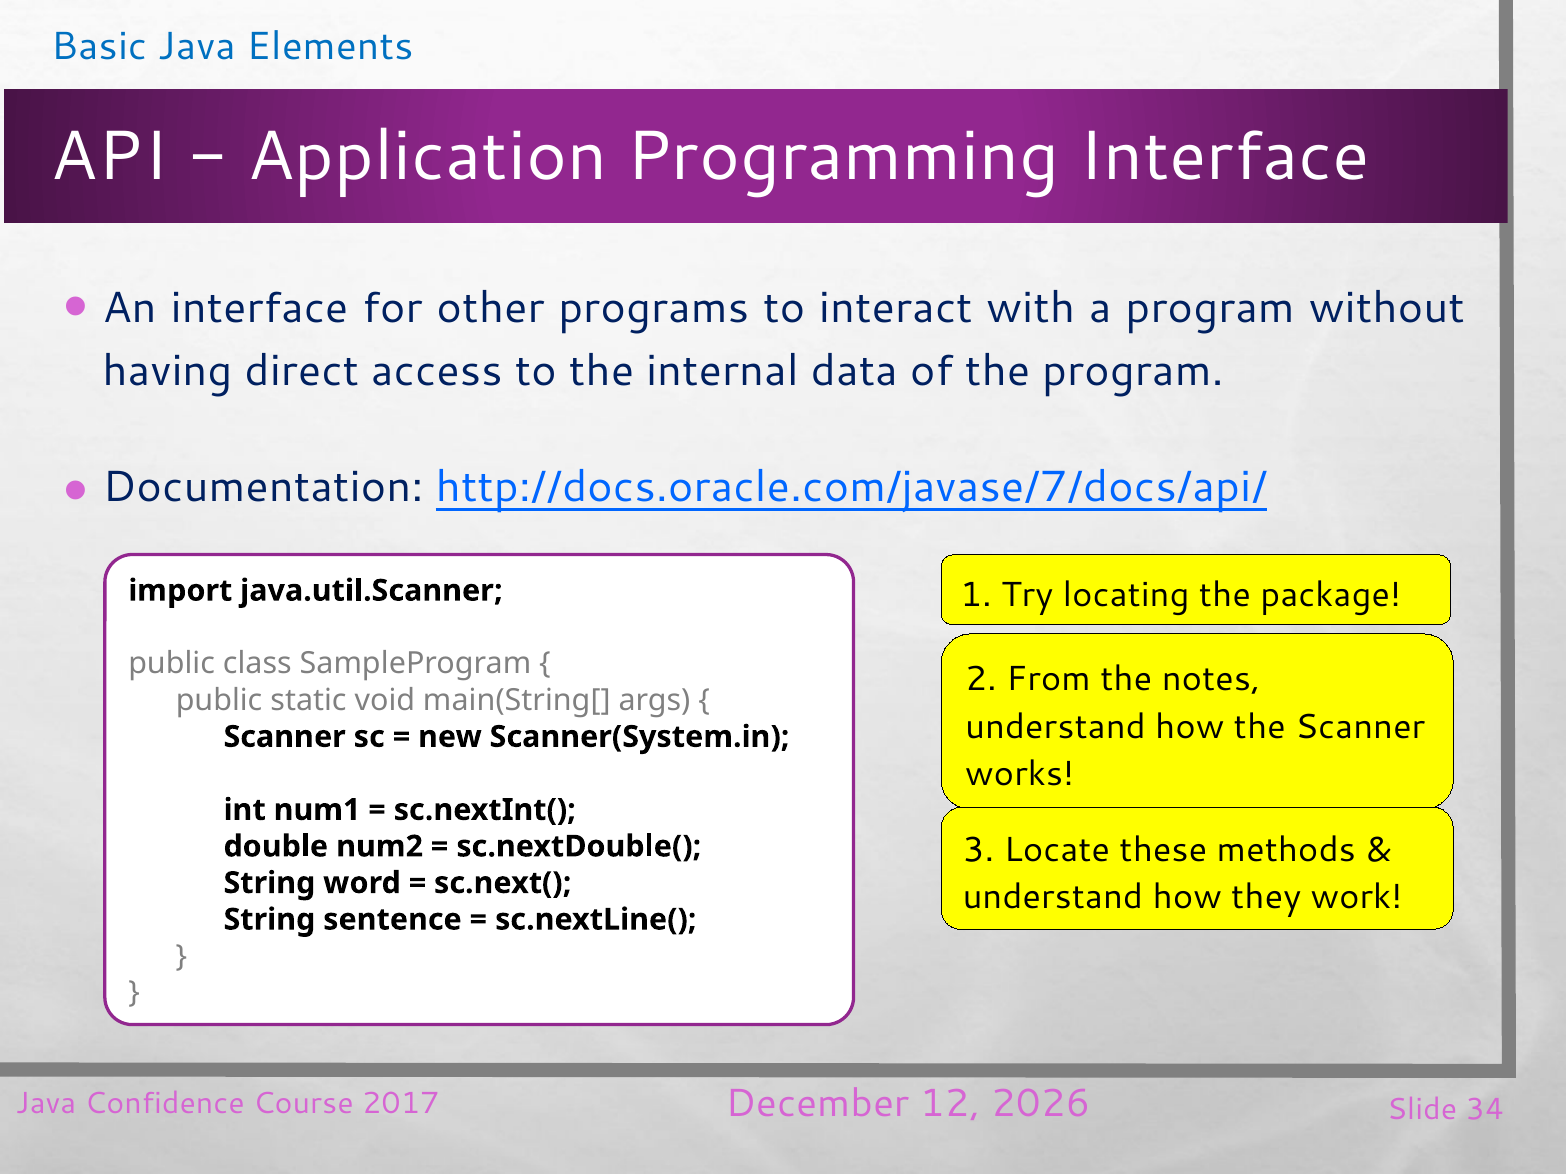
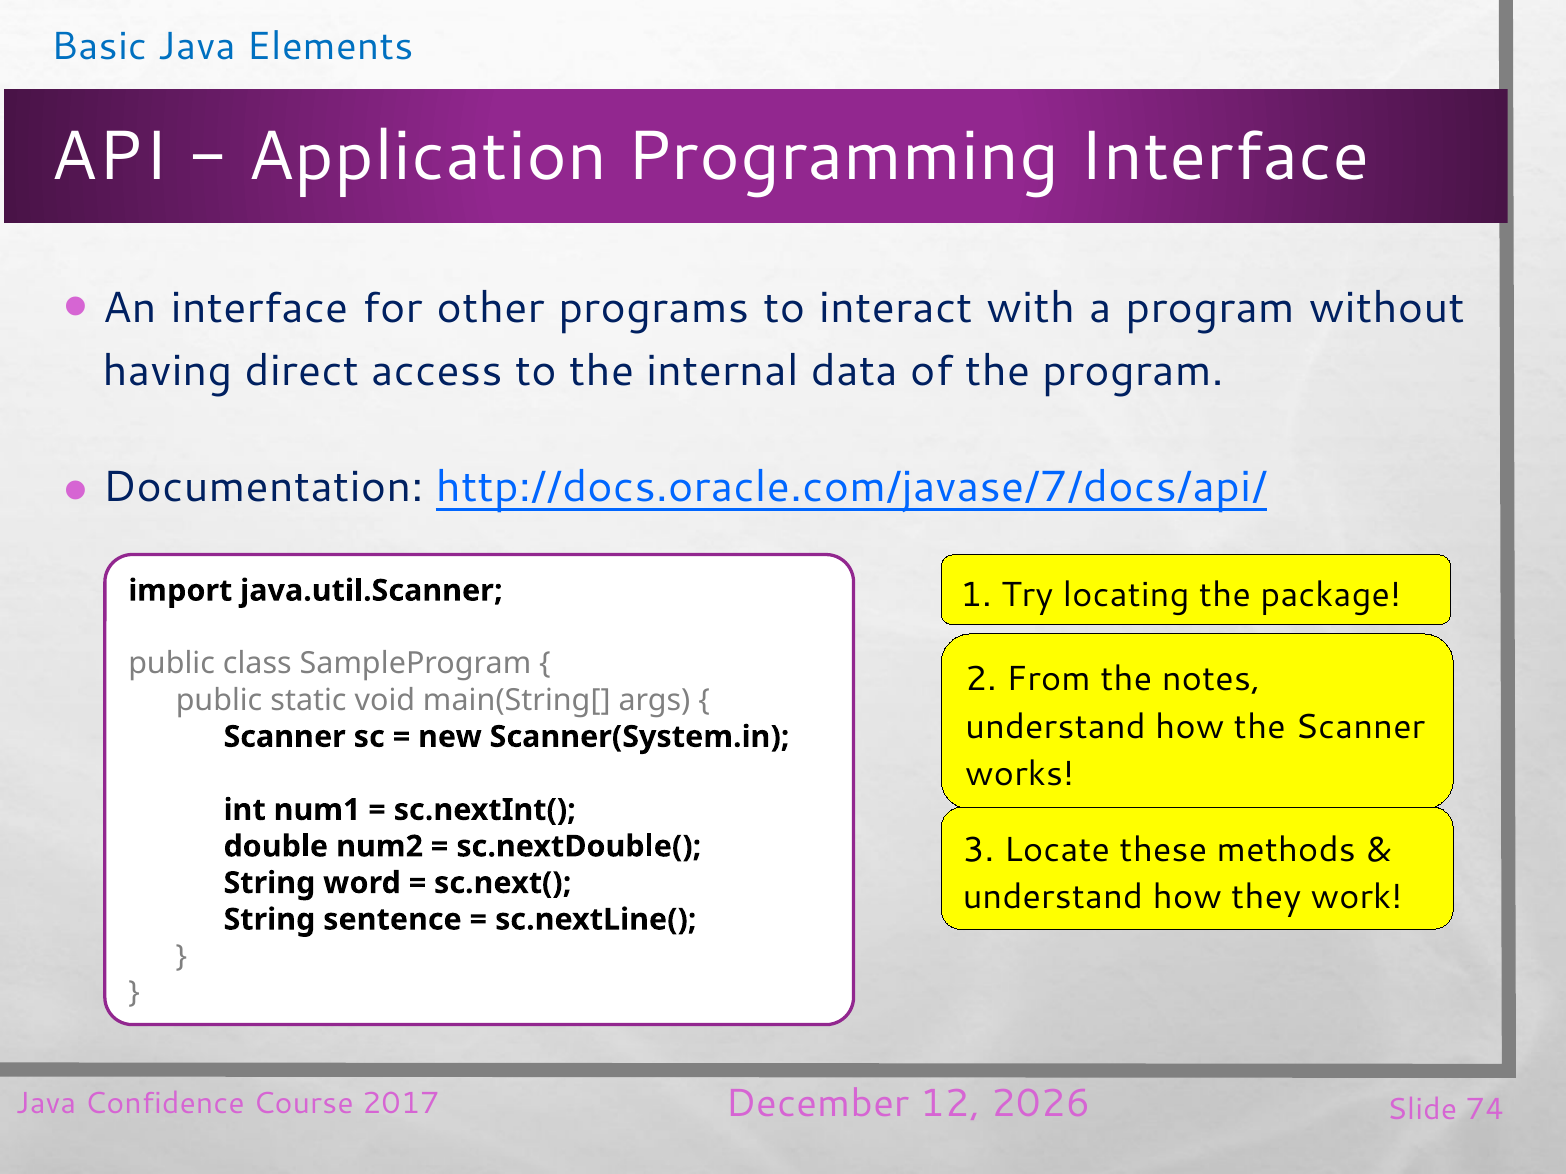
34: 34 -> 74 (1485, 1110)
